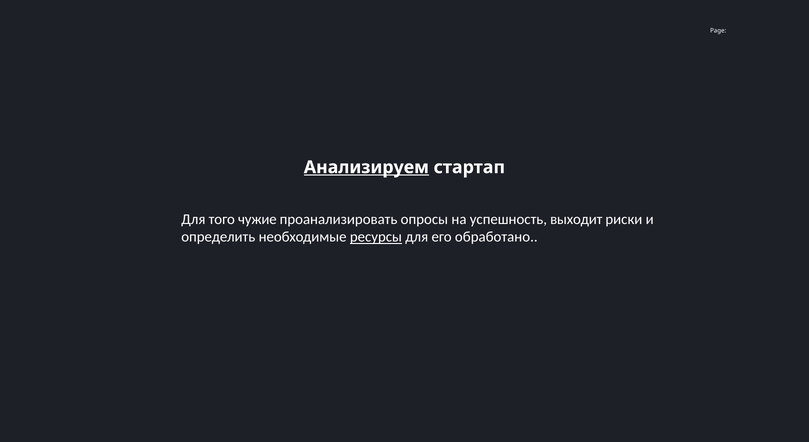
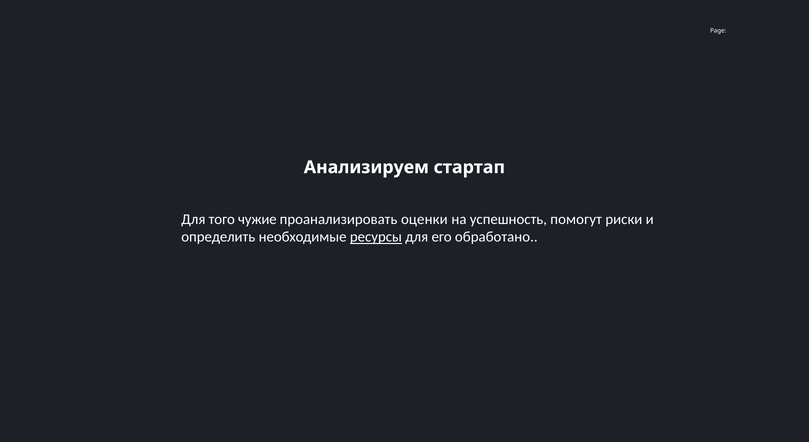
Анализируем underline: present -> none (366, 167)
опросы: опросы -> оценки (424, 219)
выходит: выходит -> помогут (576, 219)
